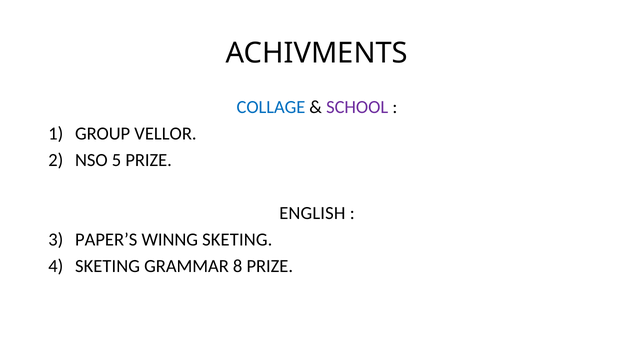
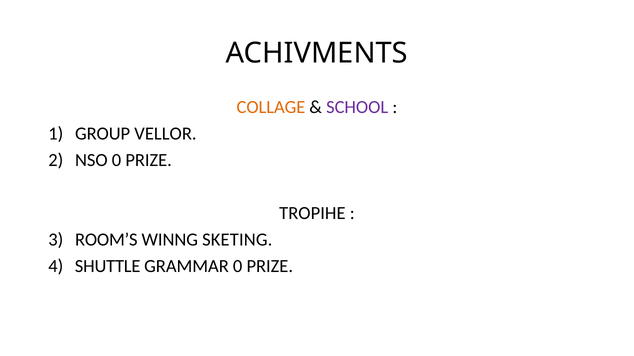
COLLAGE colour: blue -> orange (271, 107)
NSO 5: 5 -> 0 (117, 160)
ENGLISH: ENGLISH -> TROPIHE (312, 214)
PAPER’S: PAPER’S -> ROOM’S (106, 240)
SKETING: SKETING -> SHUTTLE (108, 267)
GRAMMAR 8: 8 -> 0 (238, 267)
